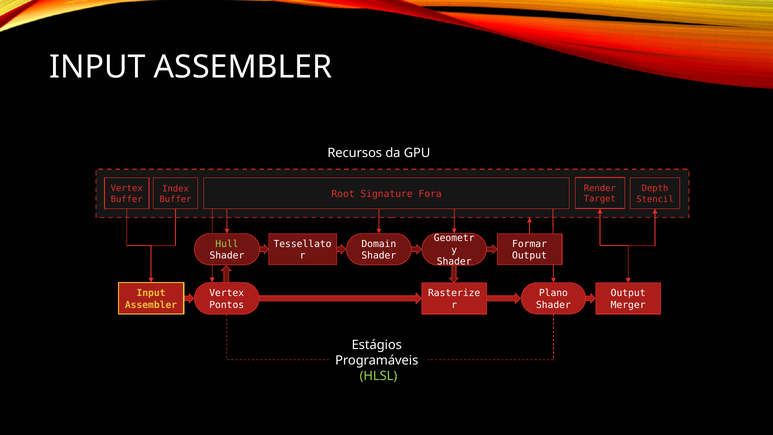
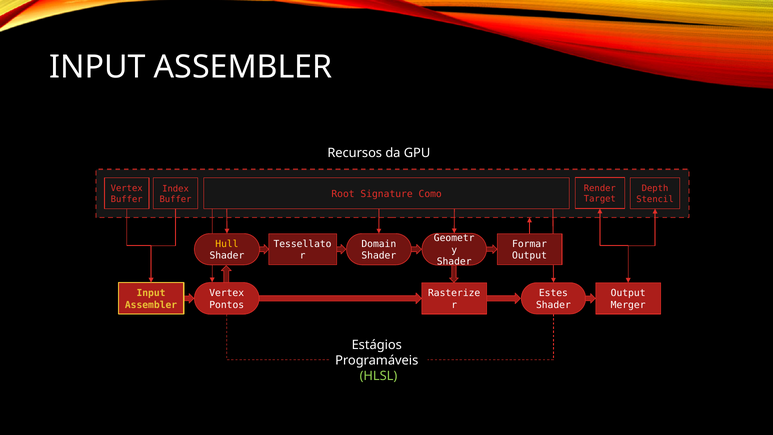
Fora: Fora -> Como (430, 194)
Hull colour: light green -> yellow (227, 244)
Plano: Plano -> Estes (553, 293)
